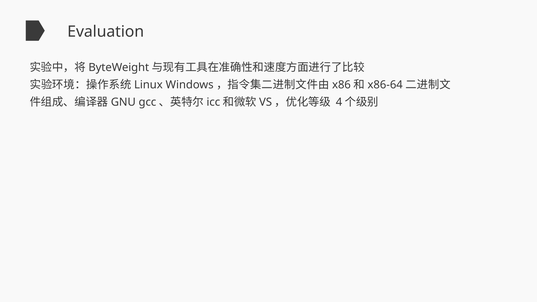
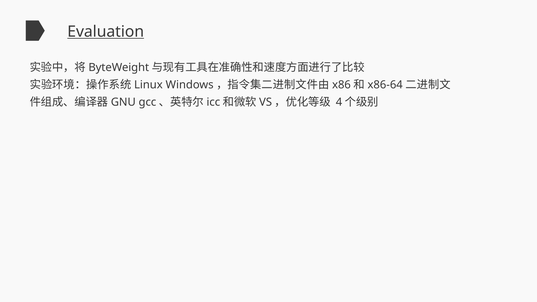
Evaluation underline: none -> present (106, 32)
